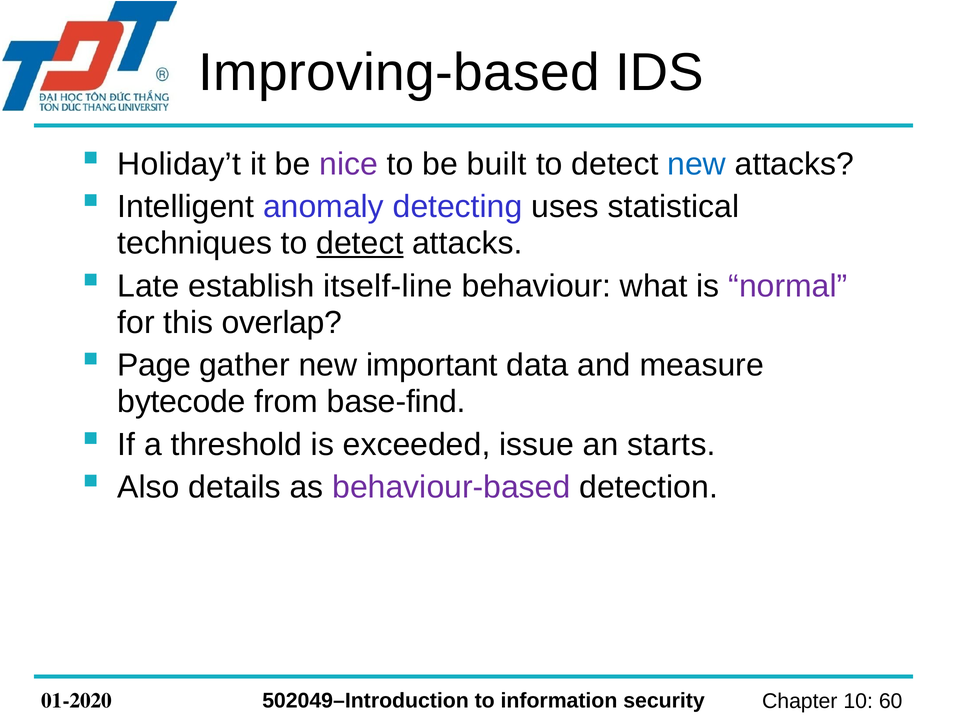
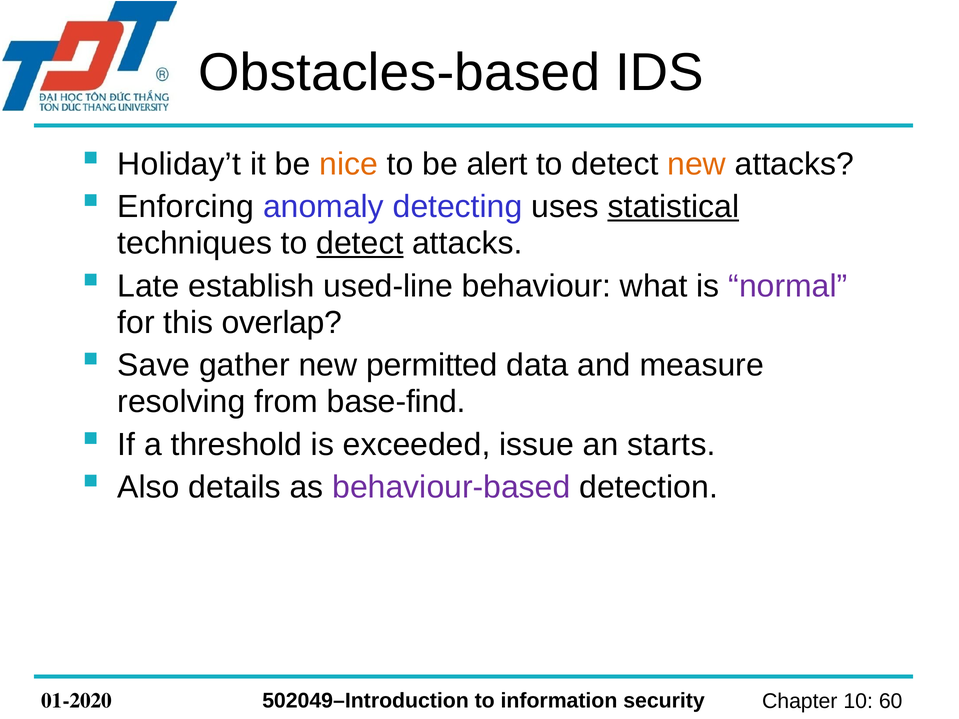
Improving-based: Improving-based -> Obstacles-based (399, 73)
nice colour: purple -> orange (349, 164)
built: built -> alert (497, 164)
new colour: blue -> orange (697, 164)
Intelligent: Intelligent -> Enforcing (186, 207)
statistical underline: none -> present (673, 207)
itself-line: itself-line -> used-line (388, 286)
Page: Page -> Save (154, 365)
important: important -> permitted (432, 365)
bytecode: bytecode -> resolving (181, 402)
